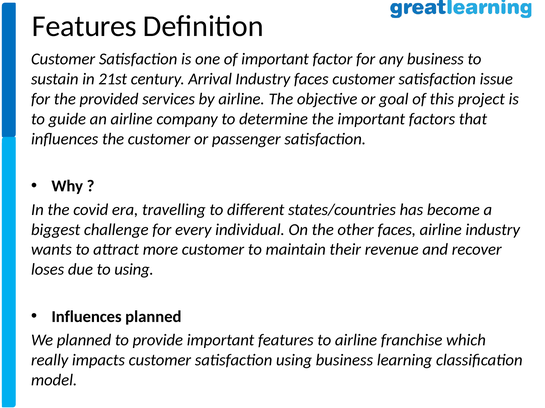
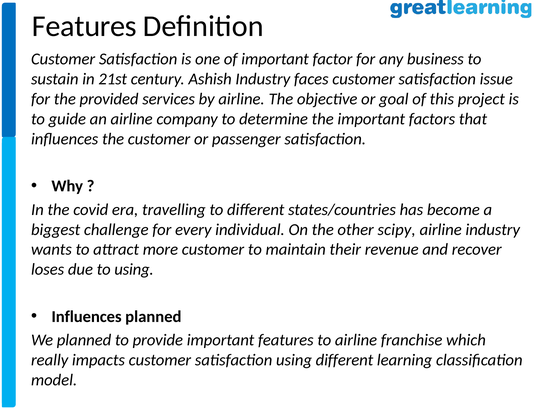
Arrival: Arrival -> Ashish (210, 79)
other faces: faces -> scipy (397, 230)
using business: business -> different (344, 361)
